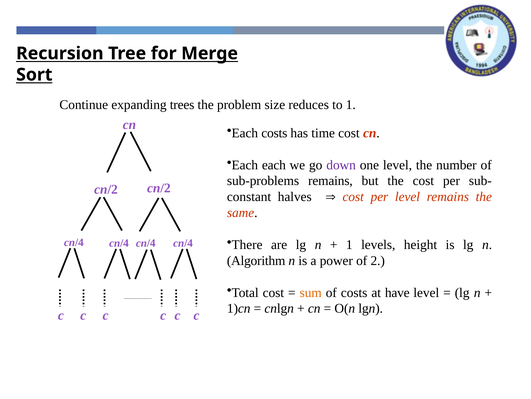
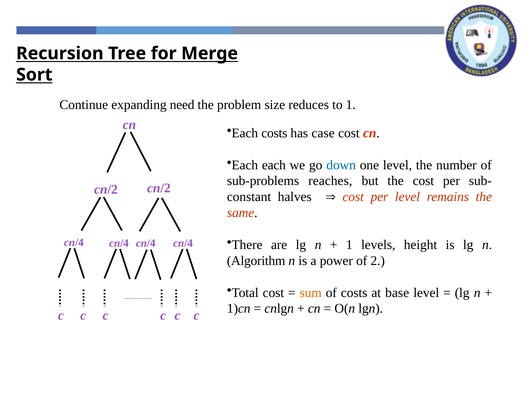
trees: trees -> need (182, 105)
time: time -> case (323, 133)
down colour: purple -> blue (341, 165)
sub-problems remains: remains -> reaches (330, 181)
have: have -> base (397, 292)
